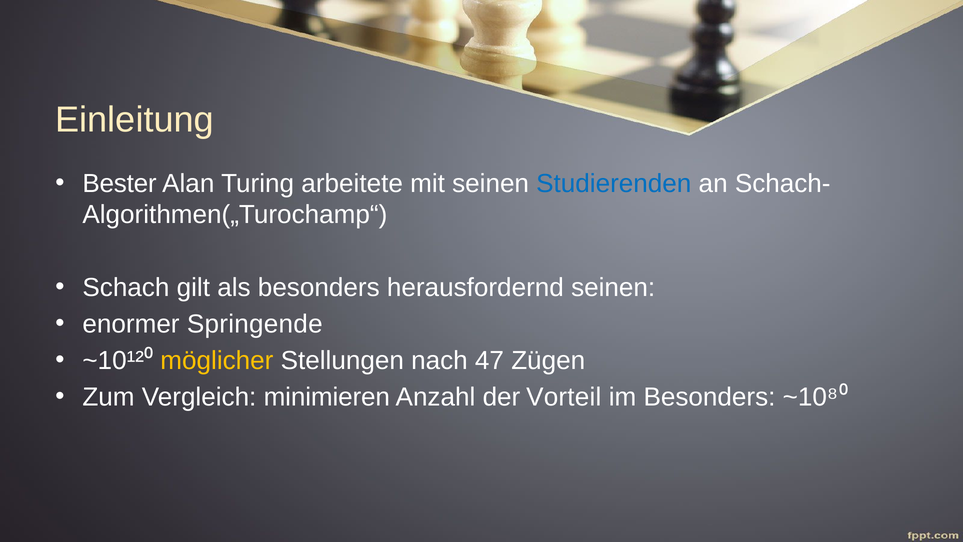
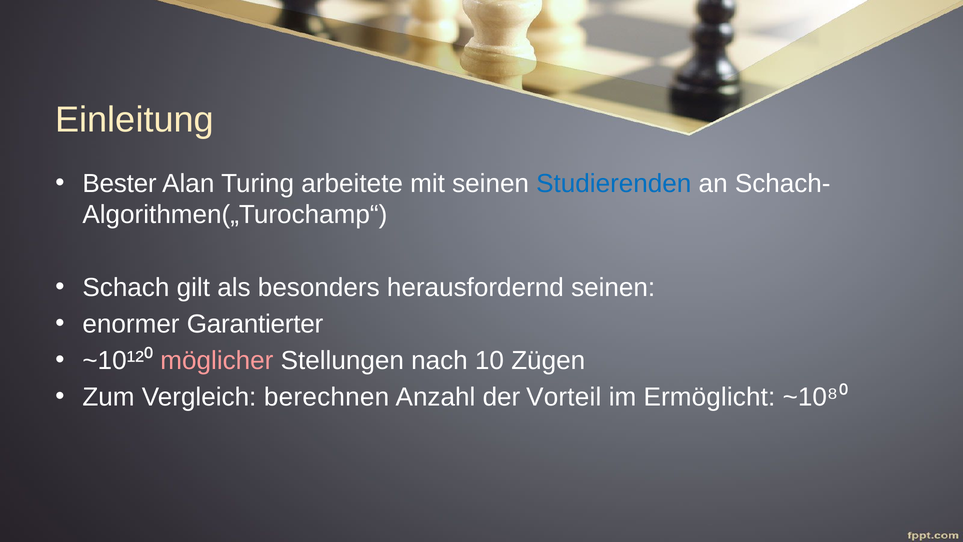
Springende: Springende -> Garantierter (255, 324)
möglicher colour: yellow -> pink (217, 361)
47: 47 -> 10 (489, 361)
minimieren: minimieren -> berechnen (327, 397)
im Besonders: Besonders -> Ermöglicht (709, 397)
